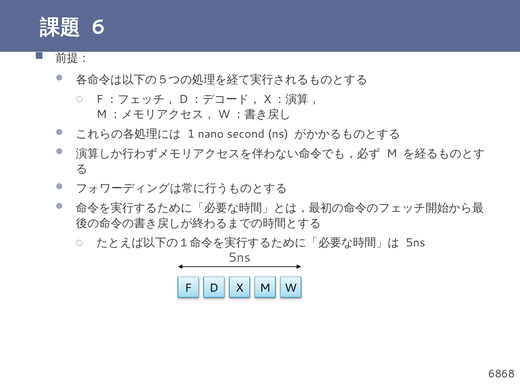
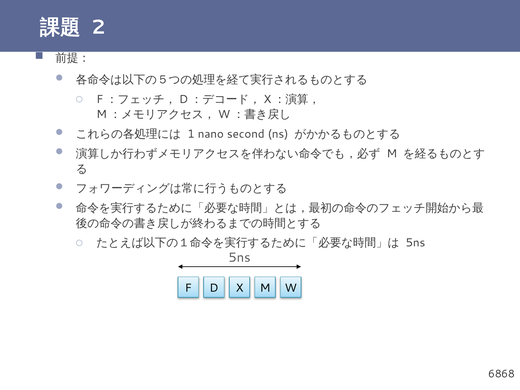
6: 6 -> 2 (98, 27)
